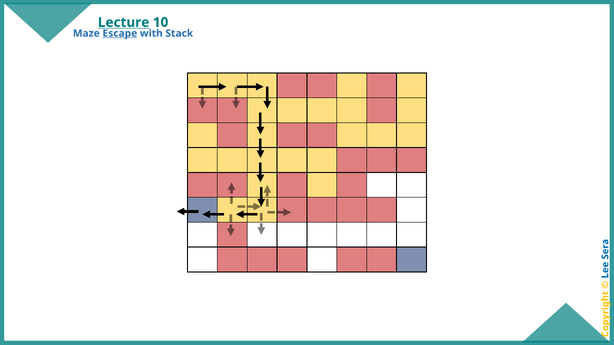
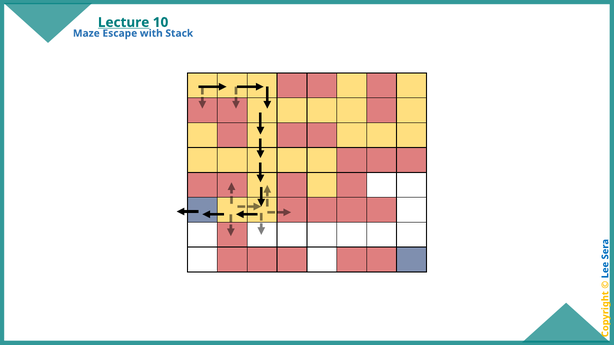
Escape underline: present -> none (120, 33)
